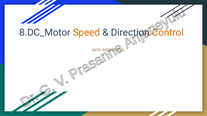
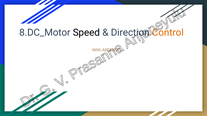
Speed colour: orange -> black (86, 33)
